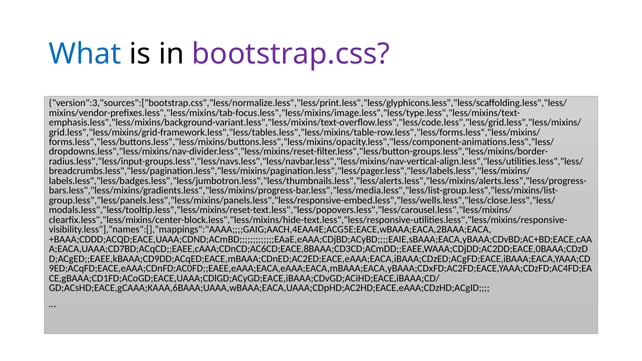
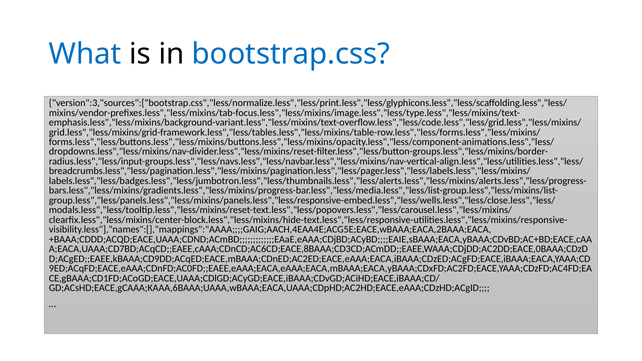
bootstrap.css colour: purple -> blue (291, 54)
